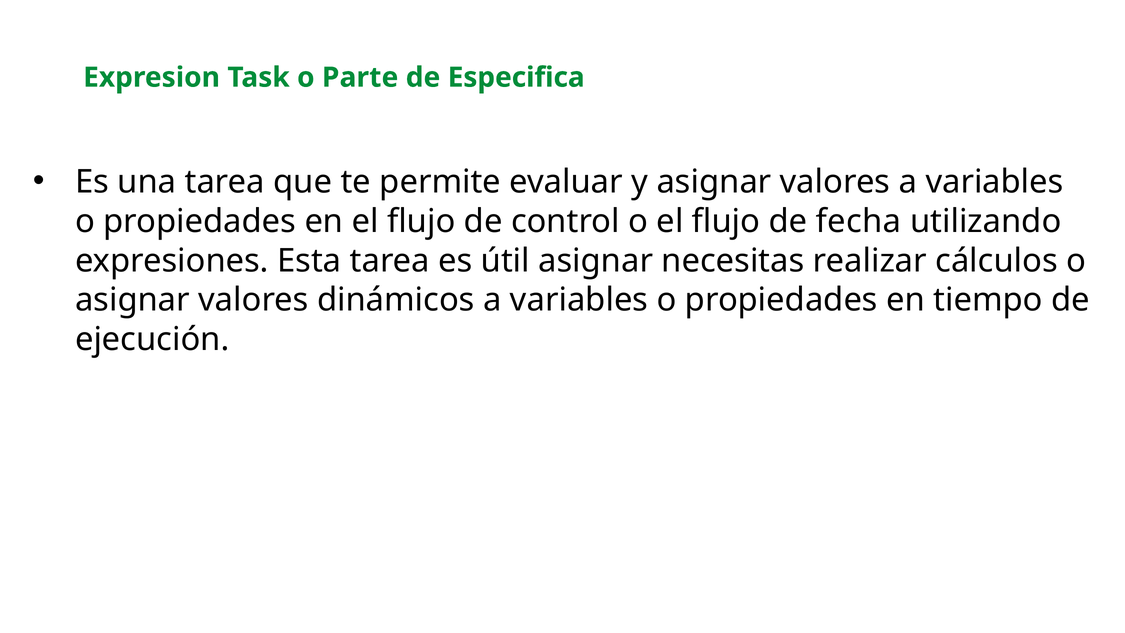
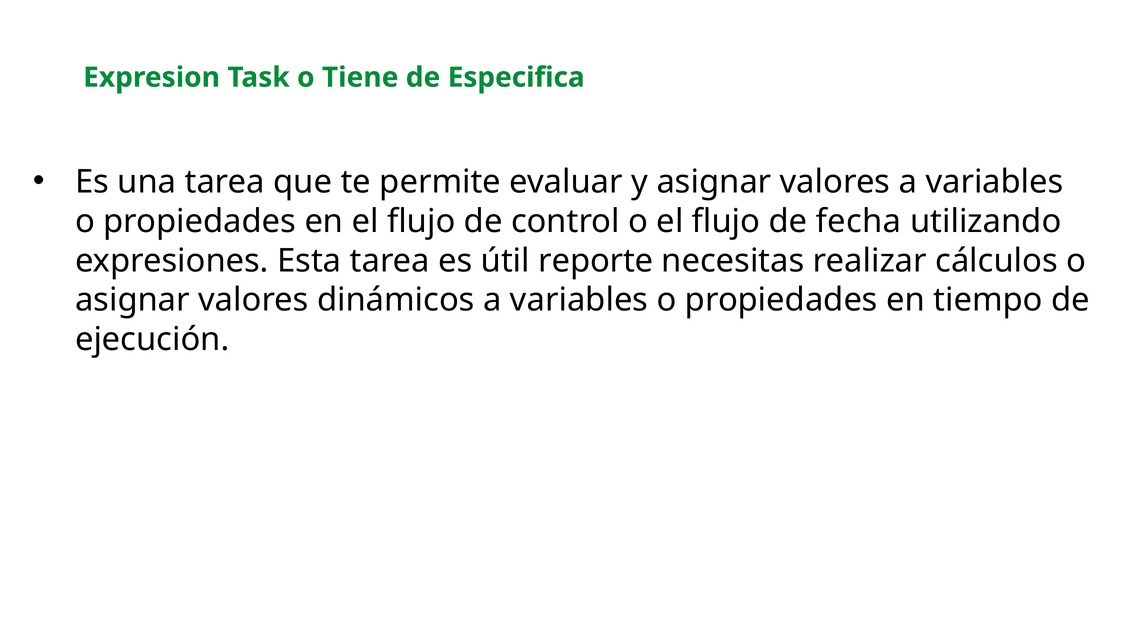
Parte: Parte -> Tiene (360, 77)
útil asignar: asignar -> reporte (596, 261)
